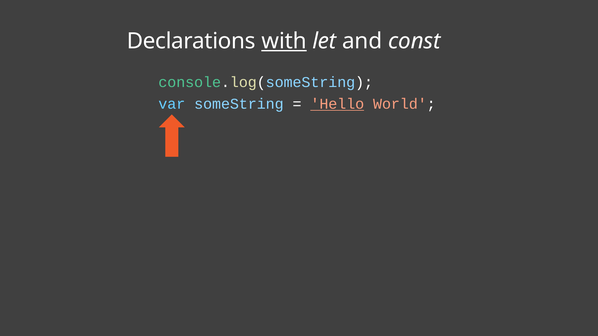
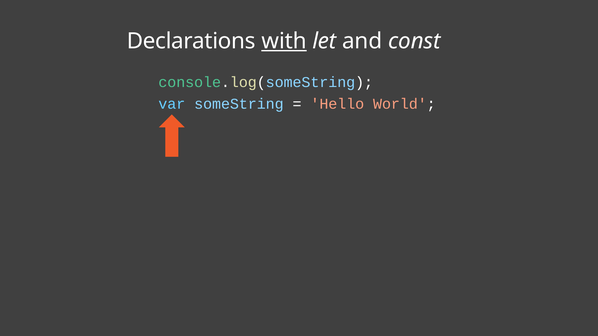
Hello underline: present -> none (337, 104)
